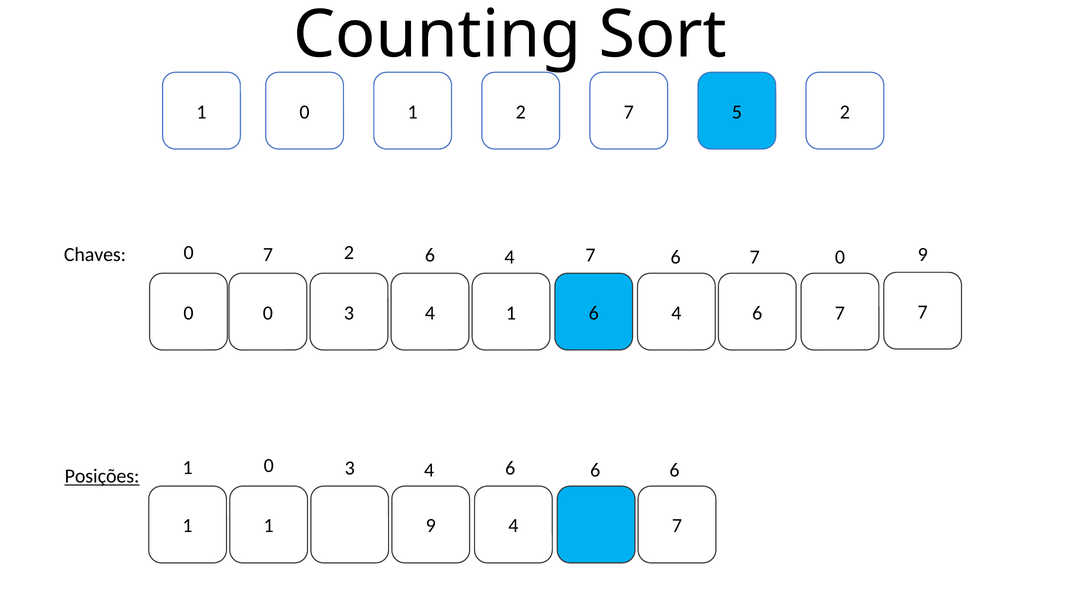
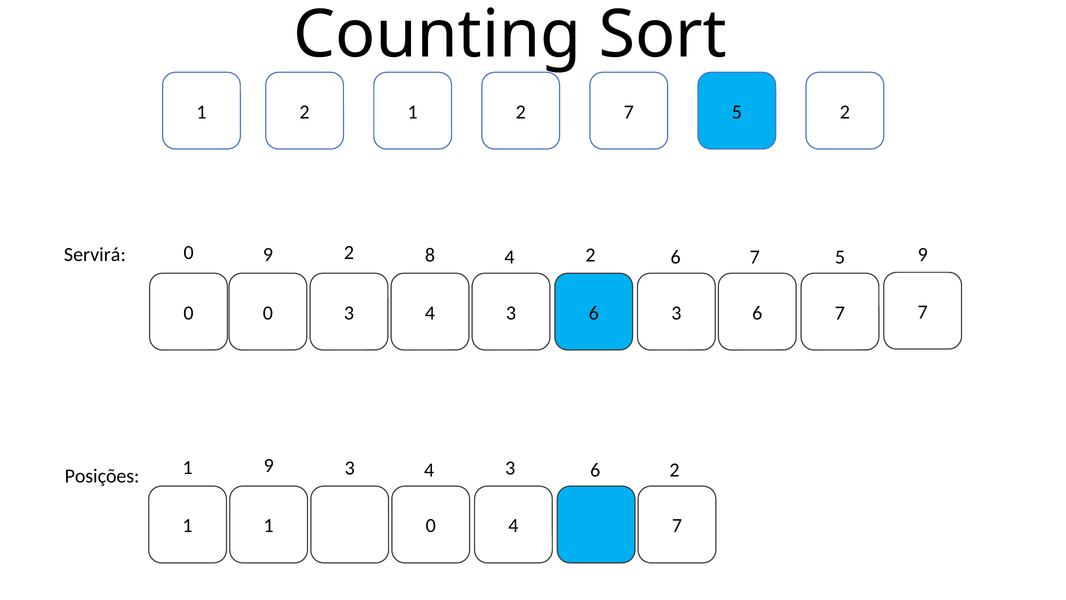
0: 0 -> 2 (305, 112)
Chaves: Chaves -> Servirá (95, 255)
7: 7 -> 9 (268, 255)
2 6: 6 -> 8 (430, 255)
7: 7 -> 2 (591, 255)
6 7 0: 0 -> 5 (840, 257)
0 3 4 1: 1 -> 3 (511, 313)
4: 4 -> 3 (676, 313)
Posições underline: present -> none (102, 476)
0: 0 -> 9 (269, 465)
6: 6 -> 3 (510, 468)
6: 6 -> 2 (674, 470)
1 9: 9 -> 0 (431, 526)
